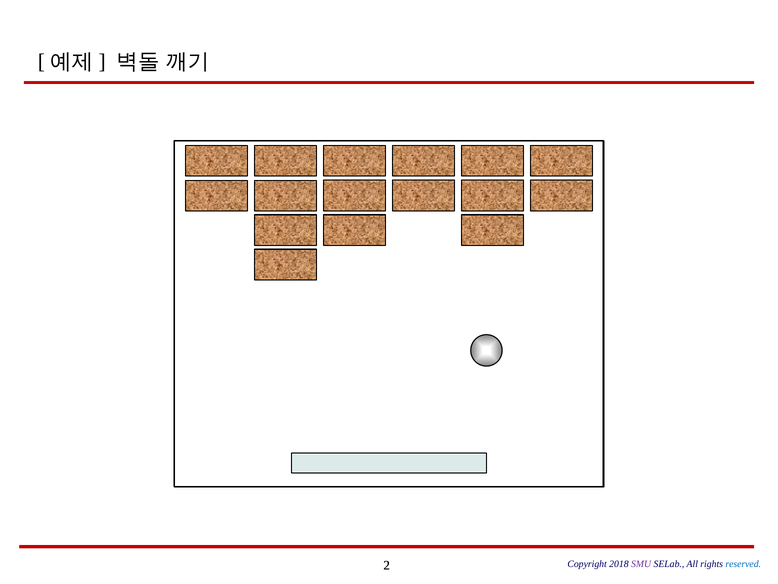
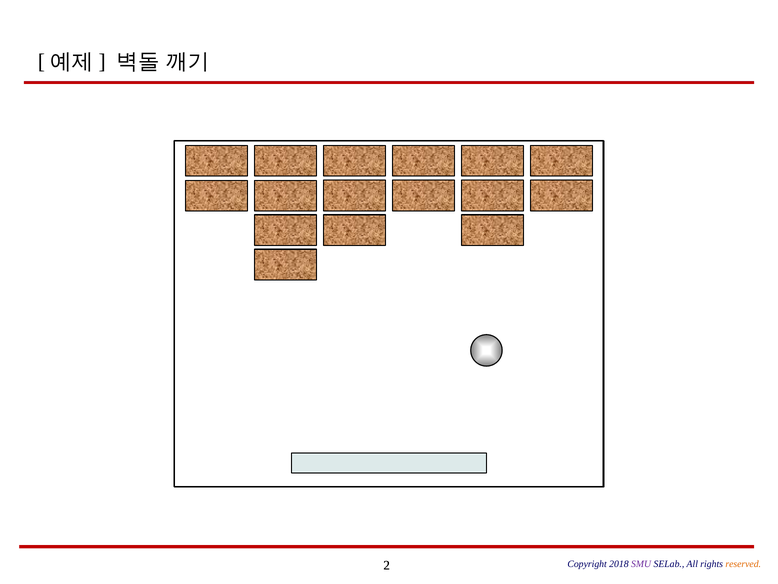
reserved colour: blue -> orange (743, 563)
